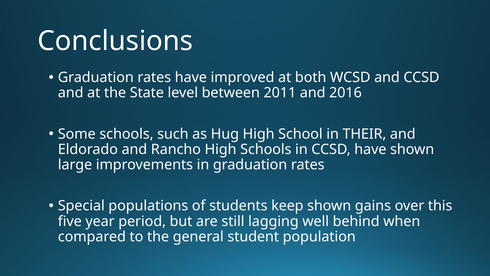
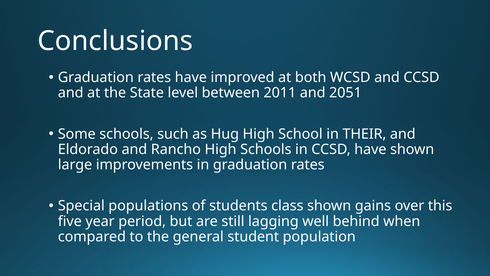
2016: 2016 -> 2051 (345, 93)
keep: keep -> class (287, 206)
